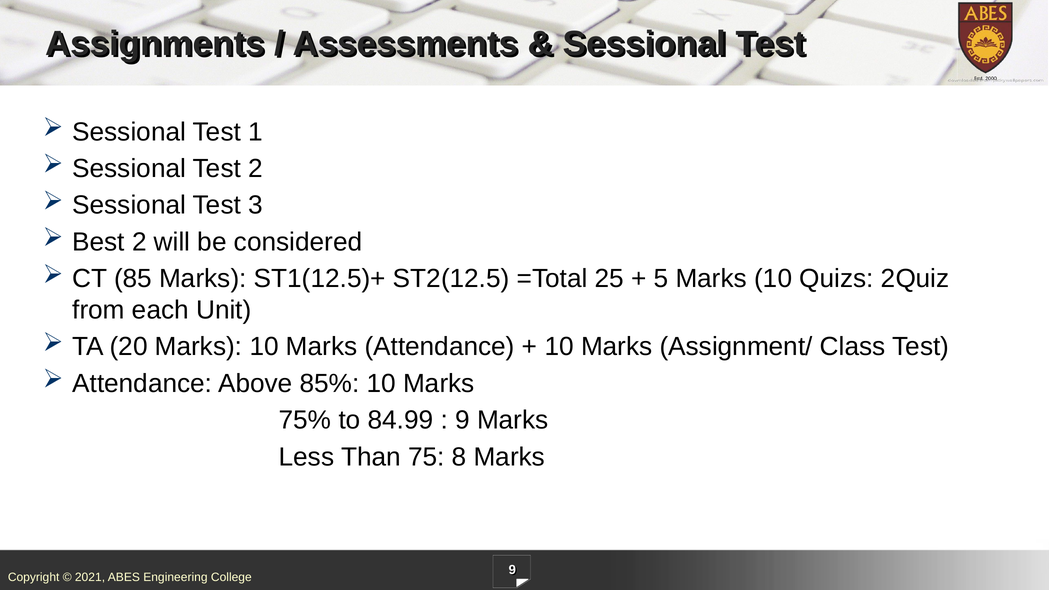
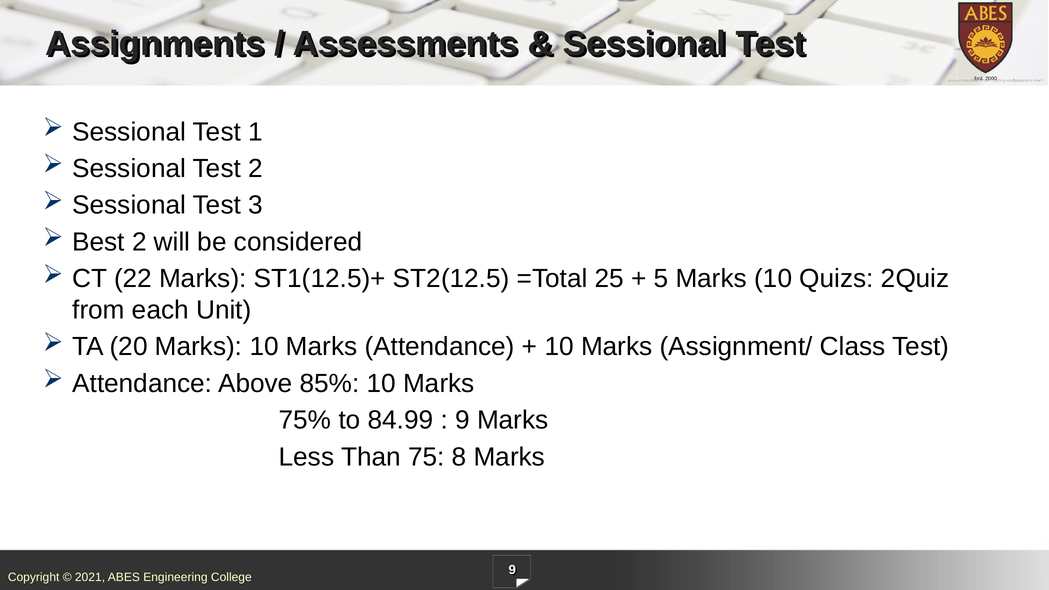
85: 85 -> 22 (133, 279)
